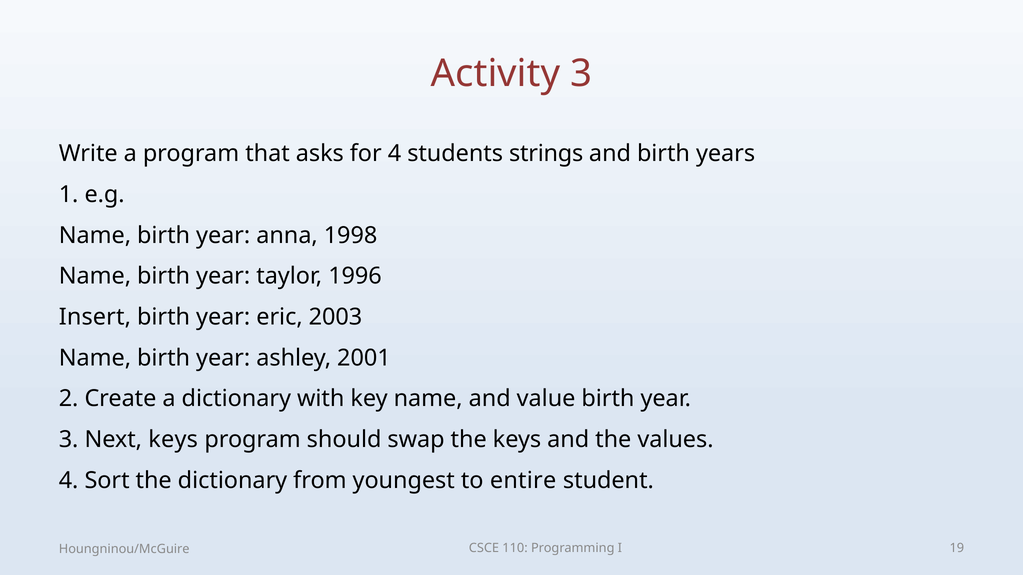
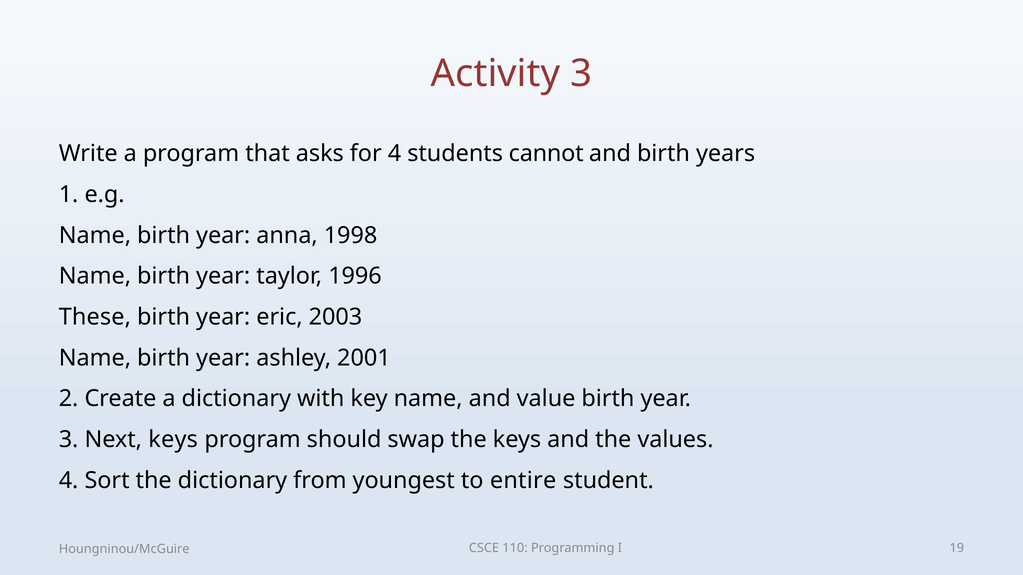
strings: strings -> cannot (546, 154)
Insert: Insert -> These (95, 317)
